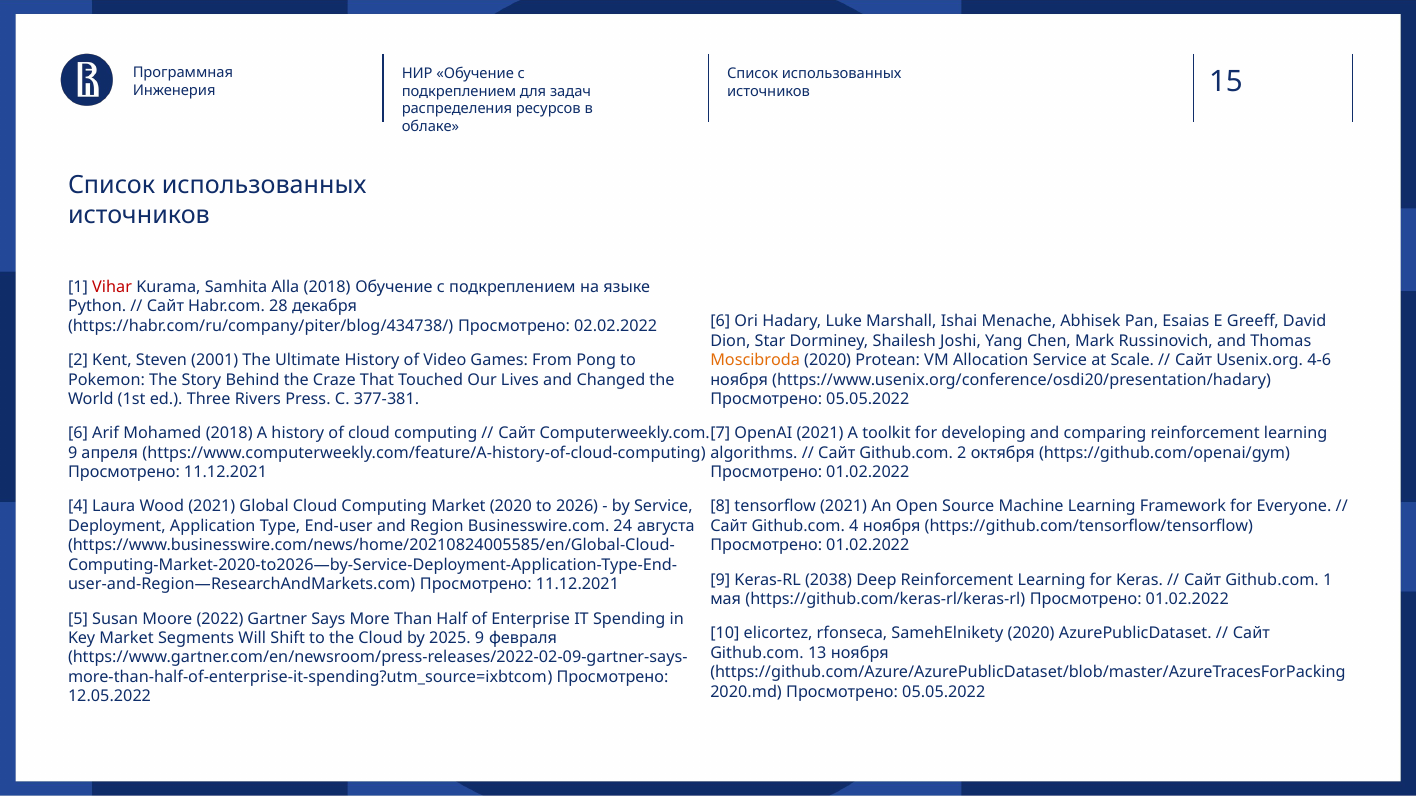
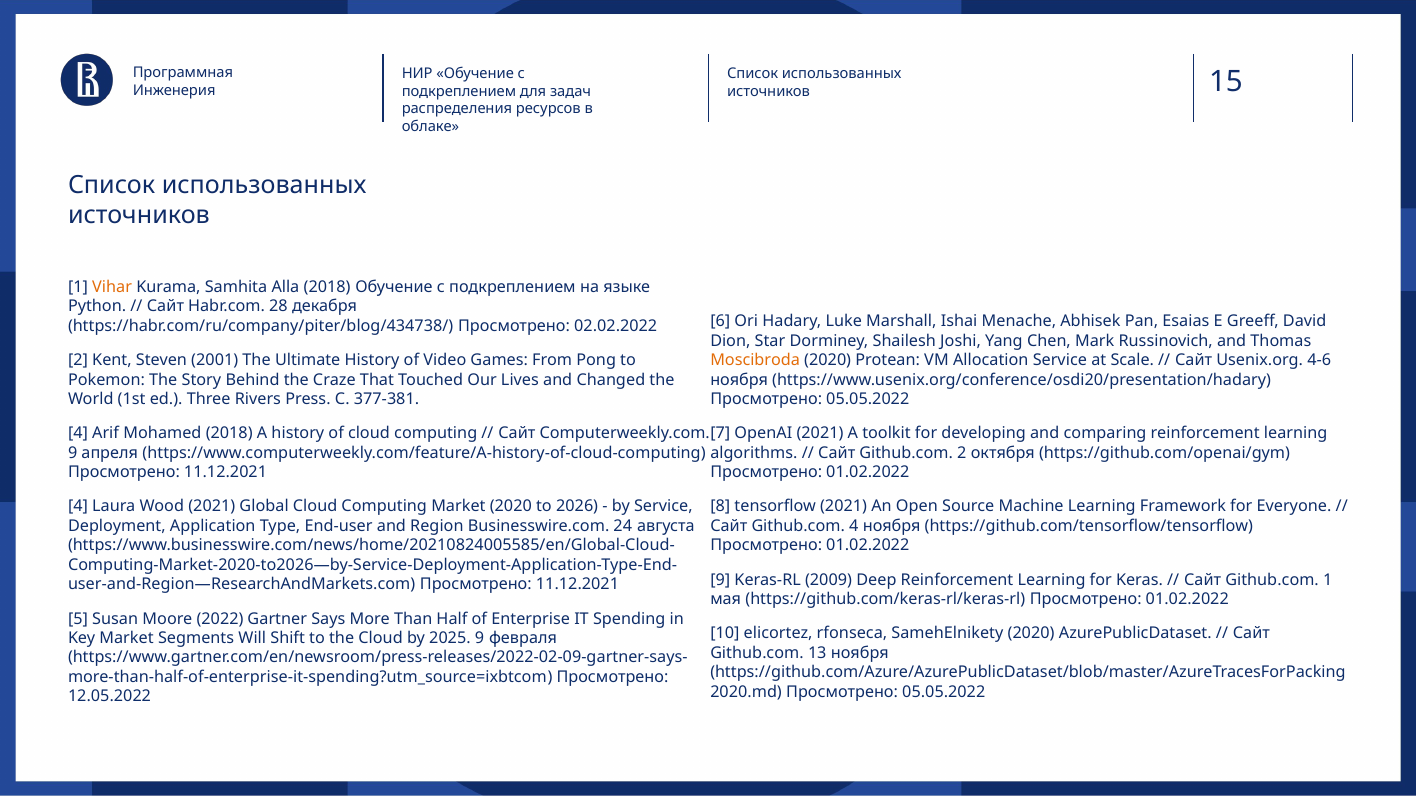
Vihar colour: red -> orange (112, 287)
6: 6 -> 4 (78, 434)
2038: 2038 -> 2009 (829, 580)
